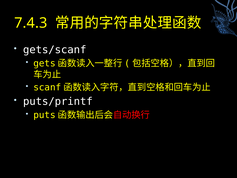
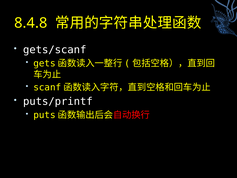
7.4.3: 7.4.3 -> 8.4.8 (31, 23)
